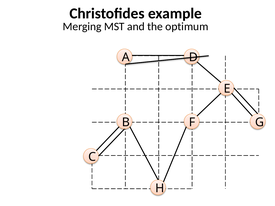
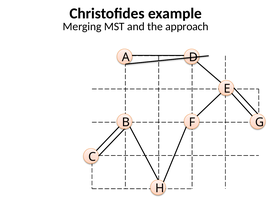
optimum: optimum -> approach (187, 26)
